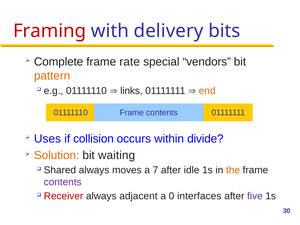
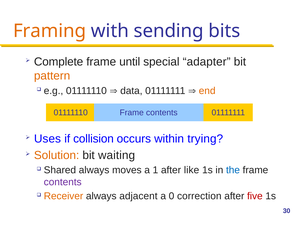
Framing colour: red -> orange (50, 31)
delivery: delivery -> sending (169, 31)
rate: rate -> until (130, 62)
vendors: vendors -> adapter (207, 62)
links: links -> data (131, 91)
divide: divide -> trying (205, 139)
7: 7 -> 1 (155, 170)
idle: idle -> like (192, 170)
the colour: orange -> blue (233, 170)
Receiver colour: red -> orange (64, 196)
interfaces: interfaces -> correction (199, 196)
five colour: purple -> red (255, 196)
